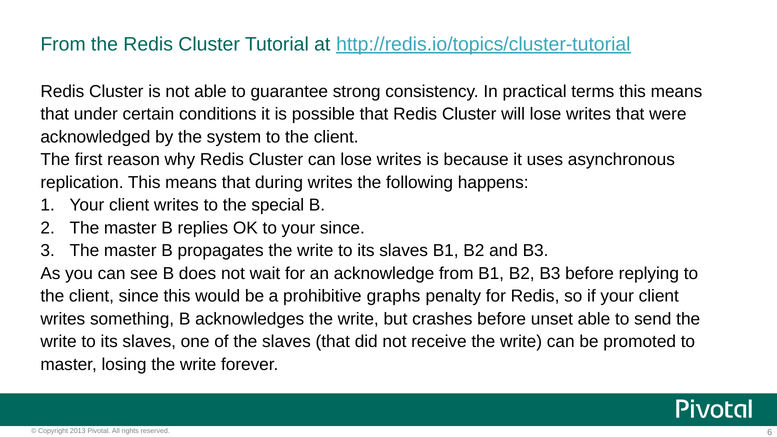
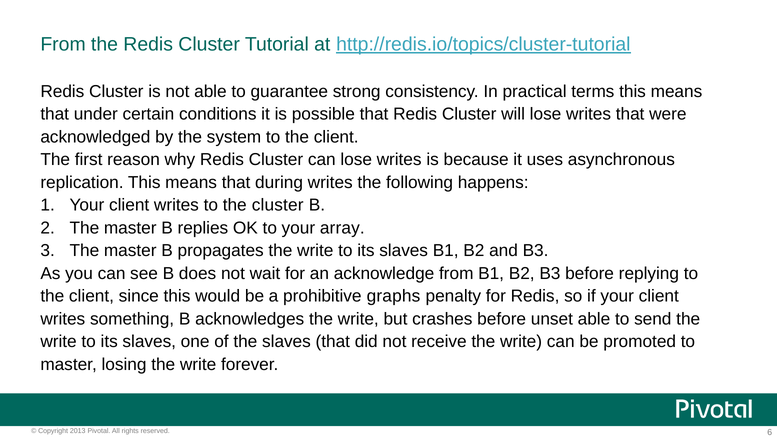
the special: special -> cluster (278, 205)
your since: since -> array (342, 228)
